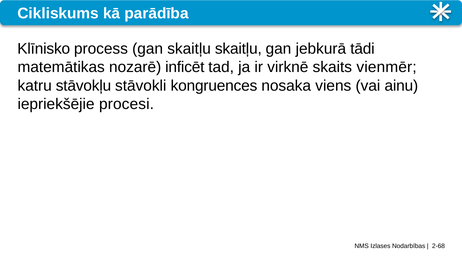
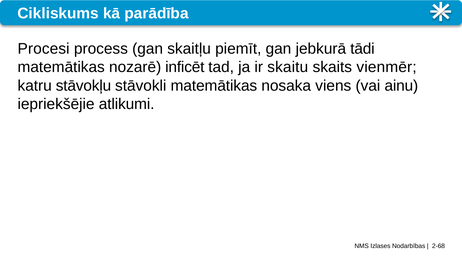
Klīnisko: Klīnisko -> Procesi (44, 49)
skaitļu skaitļu: skaitļu -> piemīt (238, 49)
virknē: virknē -> skaitu (288, 67)
stāvokli kongruences: kongruences -> matemātikas (214, 86)
procesi: procesi -> atlikumi (127, 104)
